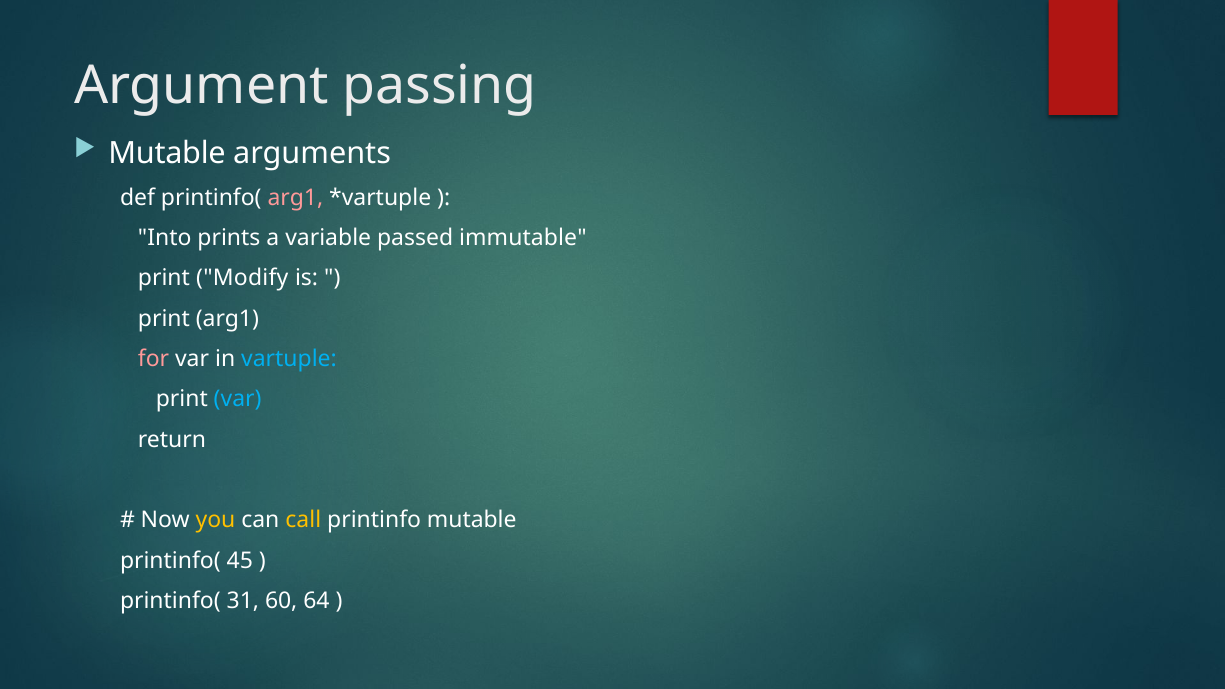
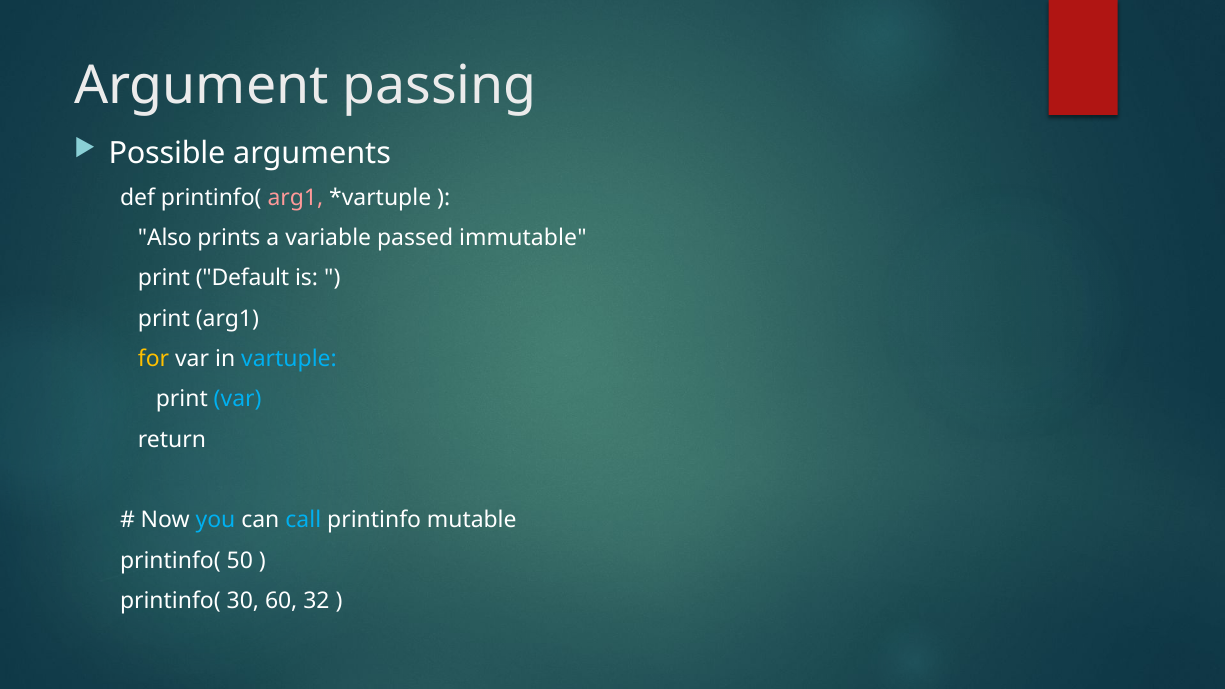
Mutable: Mutable -> Possible (167, 153)
Into: Into -> Also (165, 238)
Modify: Modify -> Default (243, 278)
for colour: pink -> yellow (154, 359)
you colour: yellow -> light blue (216, 520)
call colour: yellow -> light blue (303, 520)
45: 45 -> 50 (240, 561)
31: 31 -> 30 (243, 601)
64: 64 -> 32 (317, 601)
